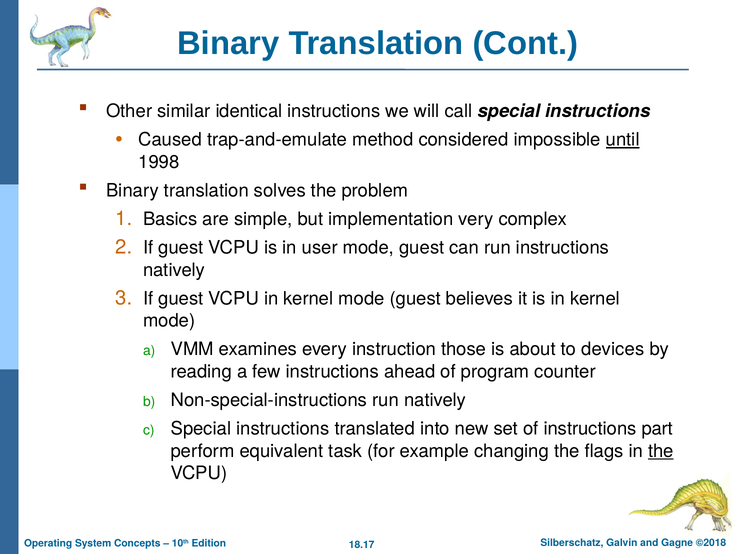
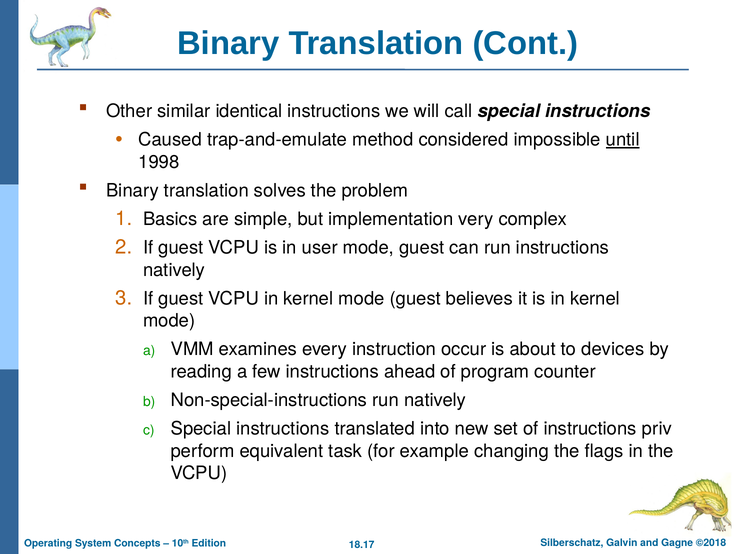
those: those -> occur (464, 349)
part: part -> priv (657, 428)
the underline: present -> none (661, 451)
